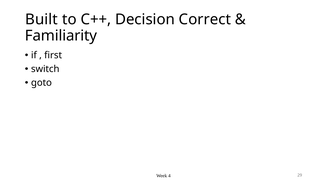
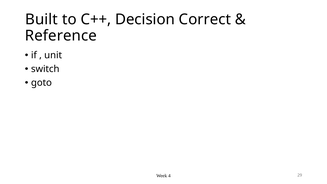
Familiarity: Familiarity -> Reference (61, 36)
first: first -> unit (53, 55)
